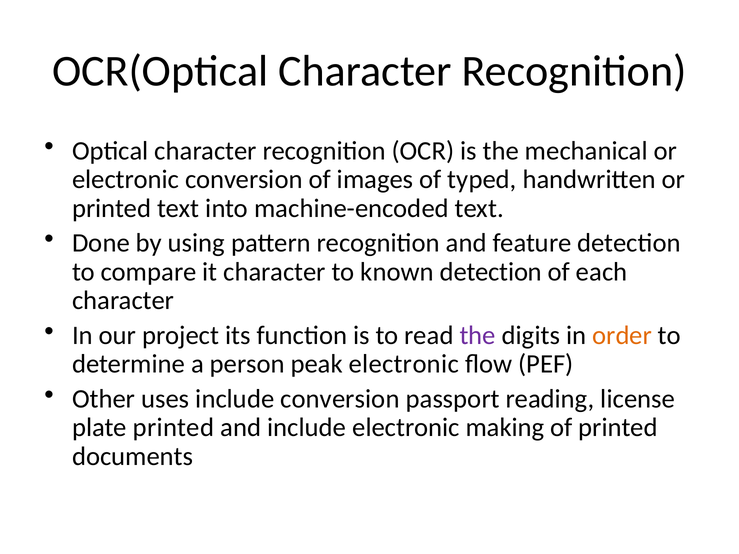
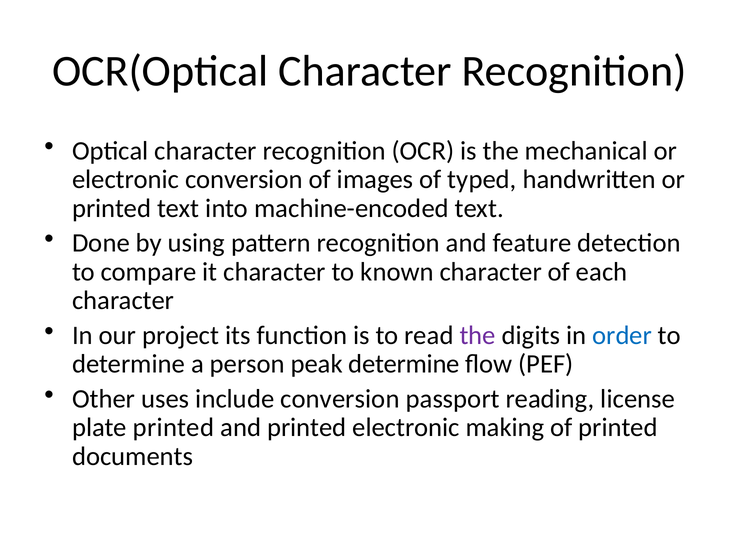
known detection: detection -> character (491, 272)
order colour: orange -> blue (622, 336)
peak electronic: electronic -> determine (404, 364)
and include: include -> printed (307, 428)
